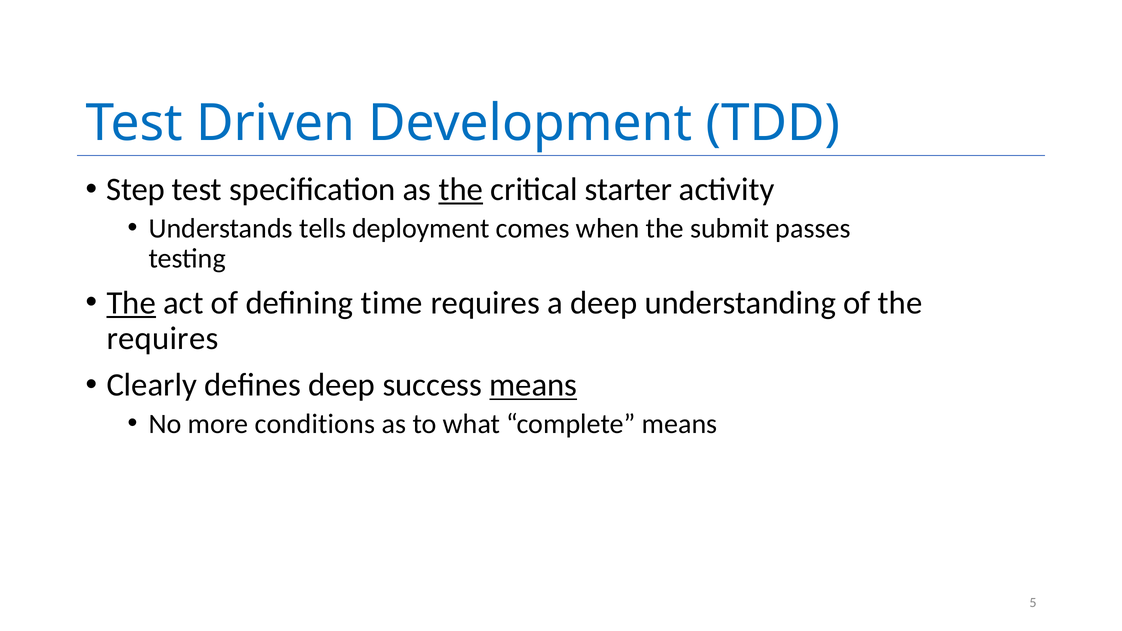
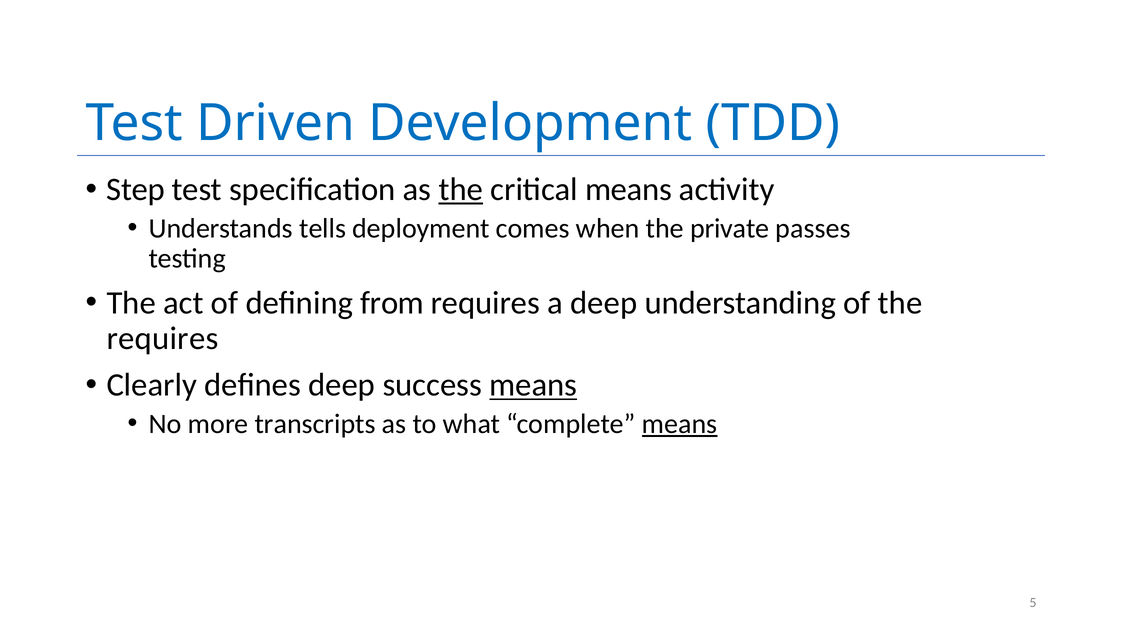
critical starter: starter -> means (629, 190)
submit: submit -> private (730, 228)
The underline: present -> none (131, 303)
time: time -> from (392, 303)
conditions: conditions -> transcripts (315, 424)
means underline: none -> present (680, 424)
